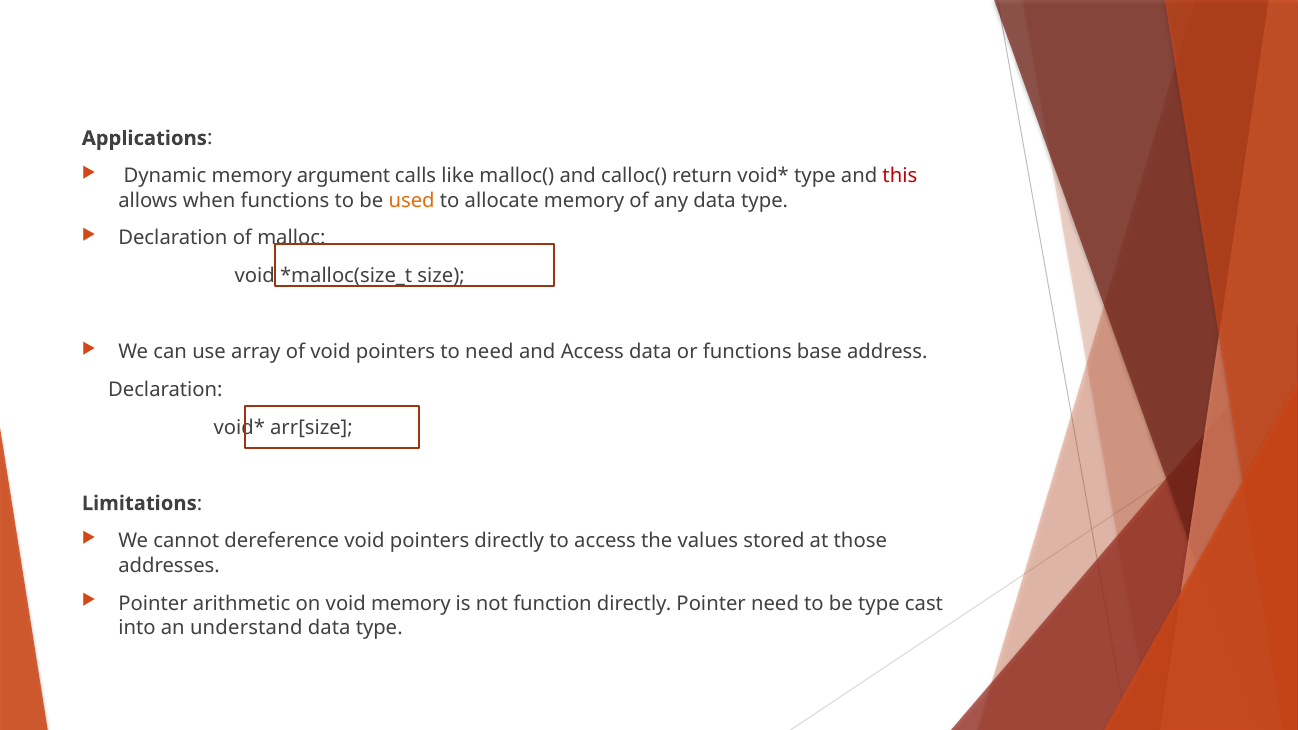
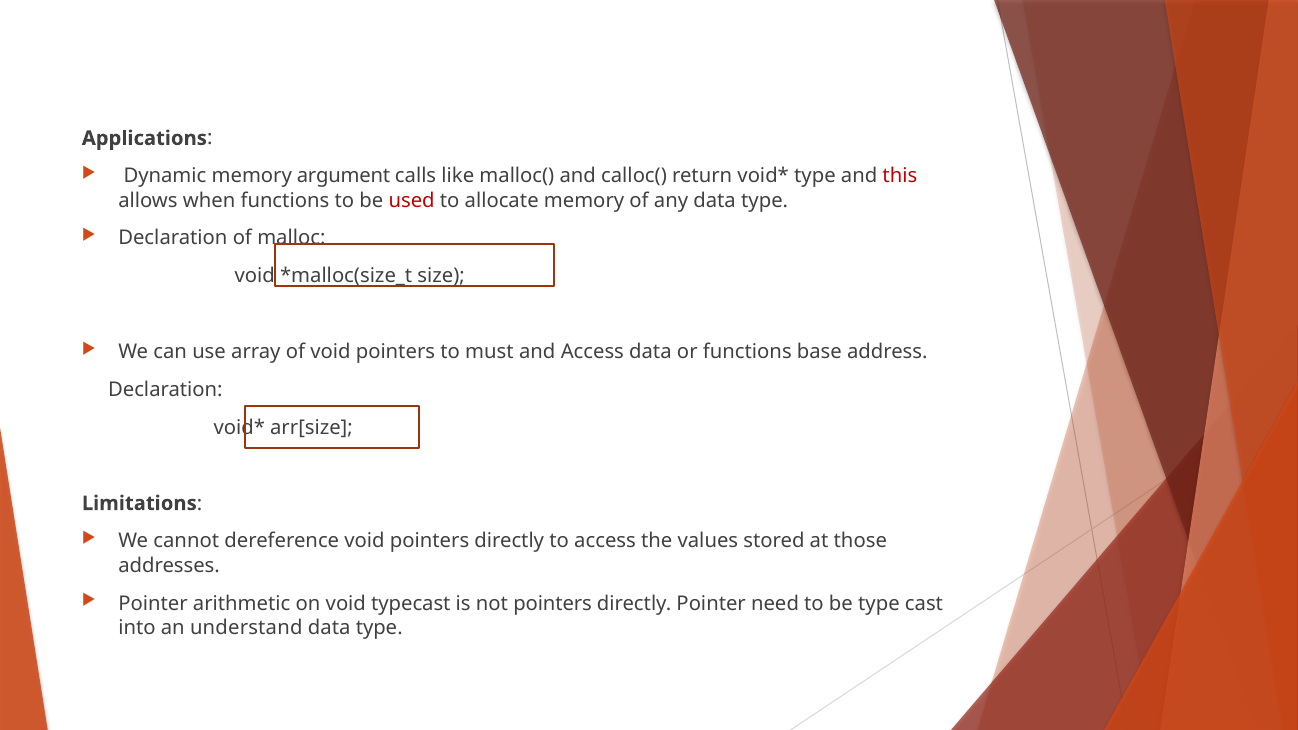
used colour: orange -> red (412, 200)
to need: need -> must (489, 352)
void memory: memory -> typecast (411, 603)
not function: function -> pointers (553, 603)
